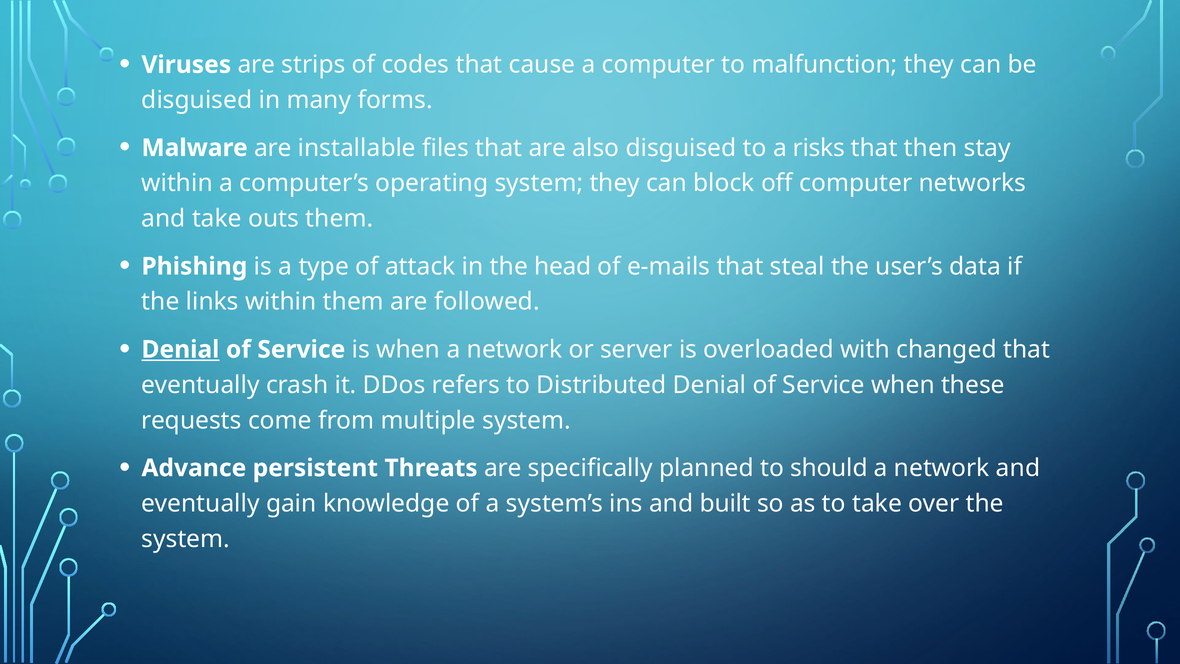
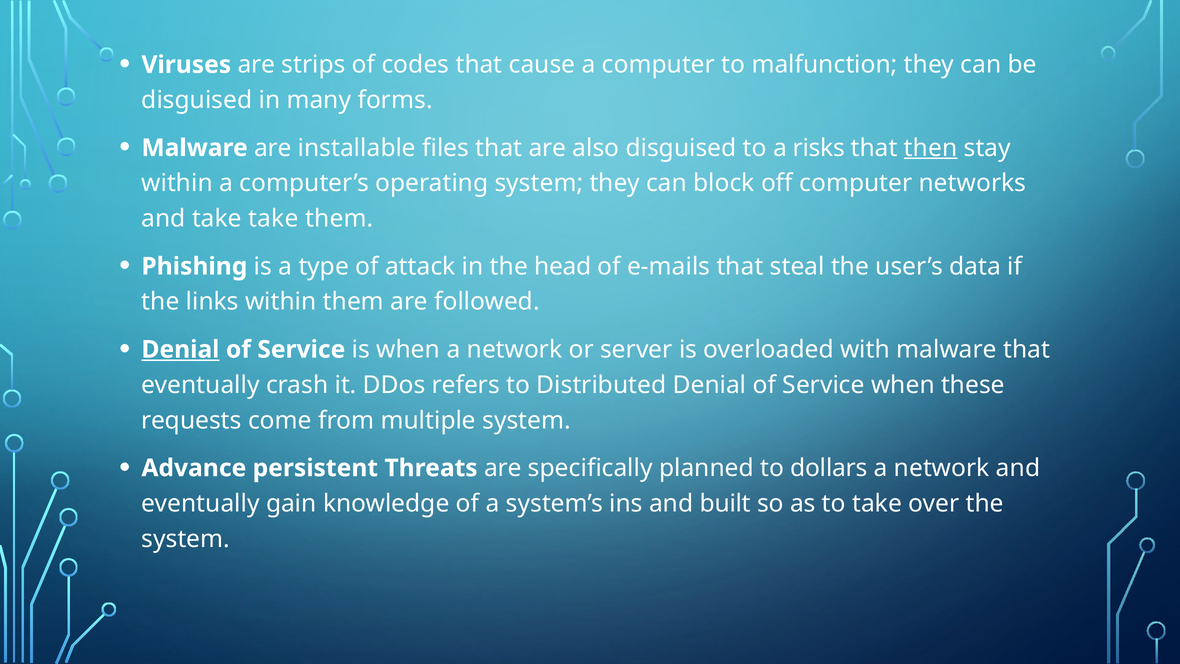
then underline: none -> present (931, 148)
take outs: outs -> take (273, 219)
with changed: changed -> malware (947, 349)
should: should -> dollars (829, 468)
